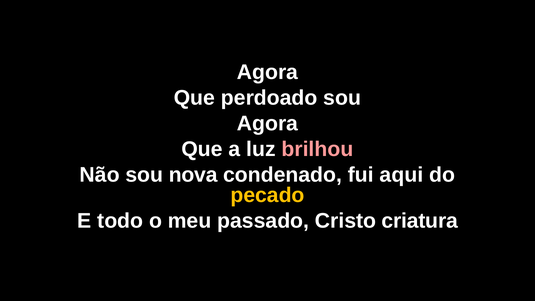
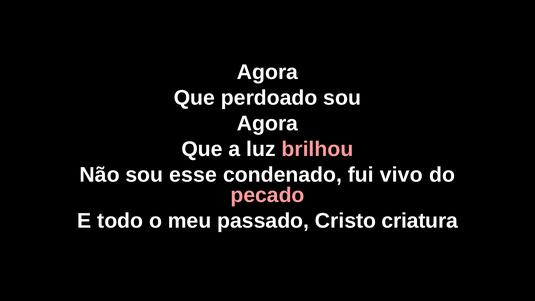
nova: nova -> esse (193, 175)
aqui: aqui -> vivo (401, 175)
pecado colour: yellow -> pink (267, 195)
